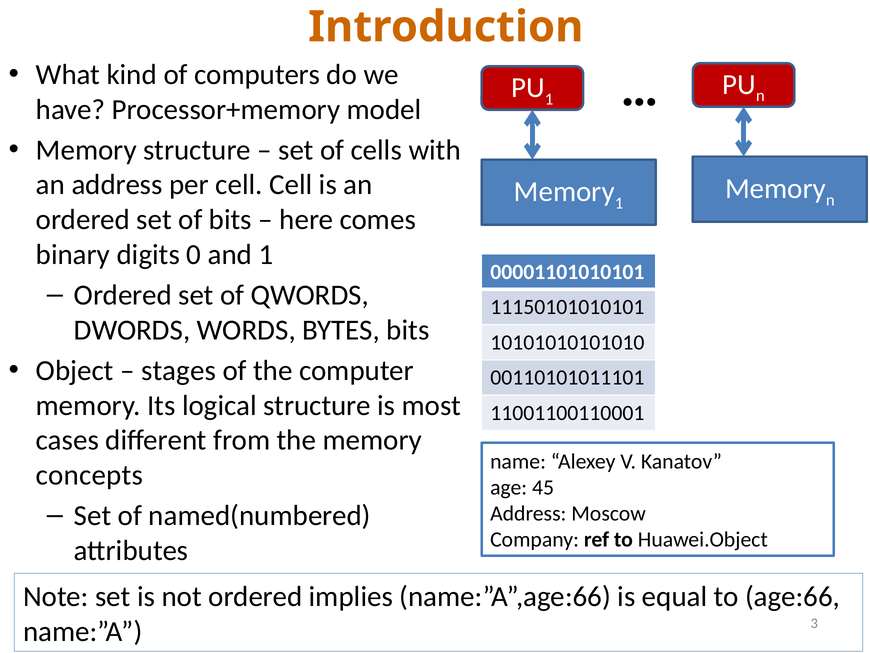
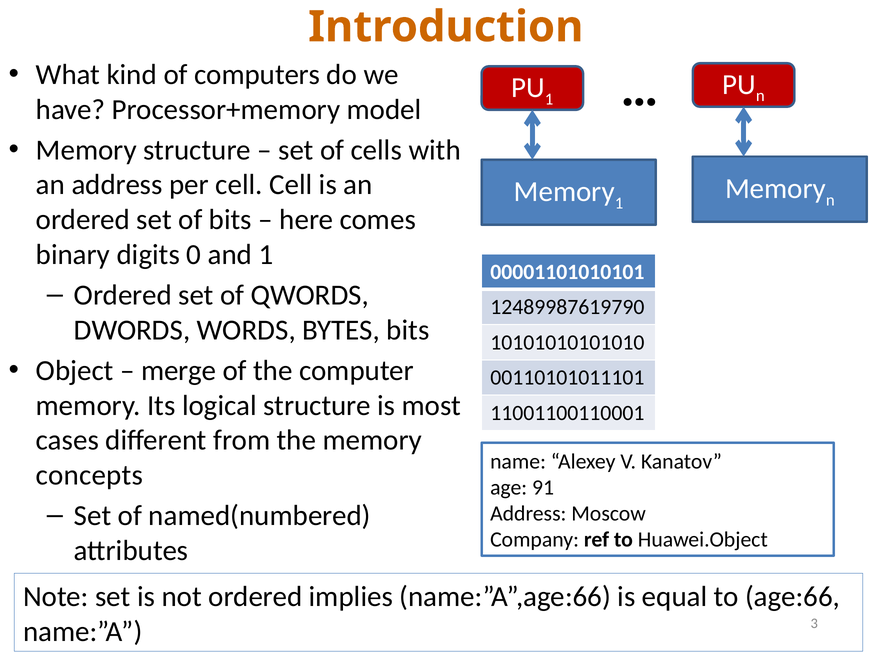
11150101010101: 11150101010101 -> 12489987619790 (567, 307)
stages: stages -> merge (179, 370)
45: 45 -> 91 (543, 487)
